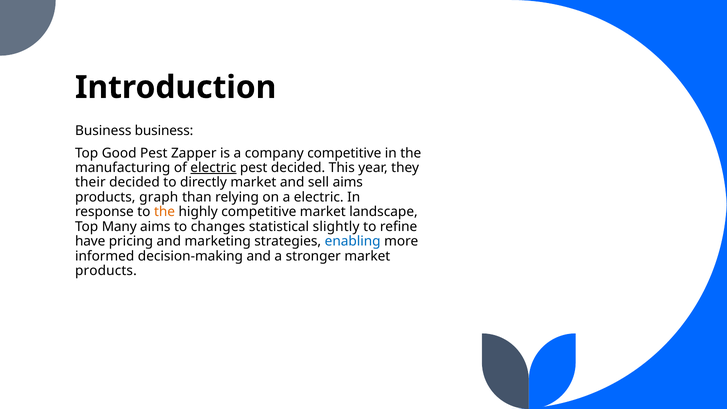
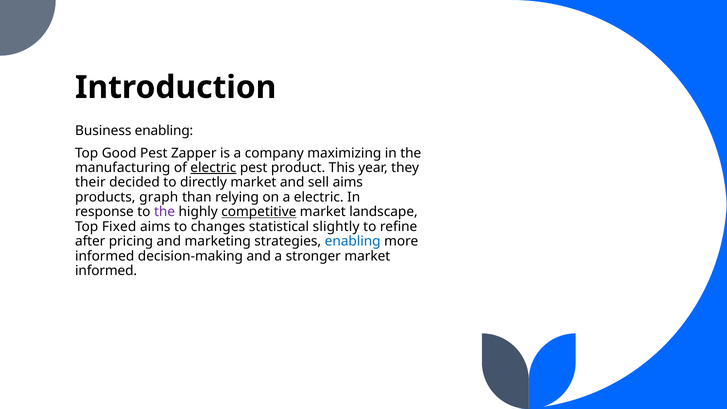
Business business: business -> enabling (164, 131)
company competitive: competitive -> maximizing (344, 153)
pest decided: decided -> product (298, 168)
the colour: orange -> purple (165, 212)
competitive underline: none -> present (259, 212)
Many: Many -> Fixed (119, 227)
have: have -> after (90, 241)
products: products -> informed (106, 271)
